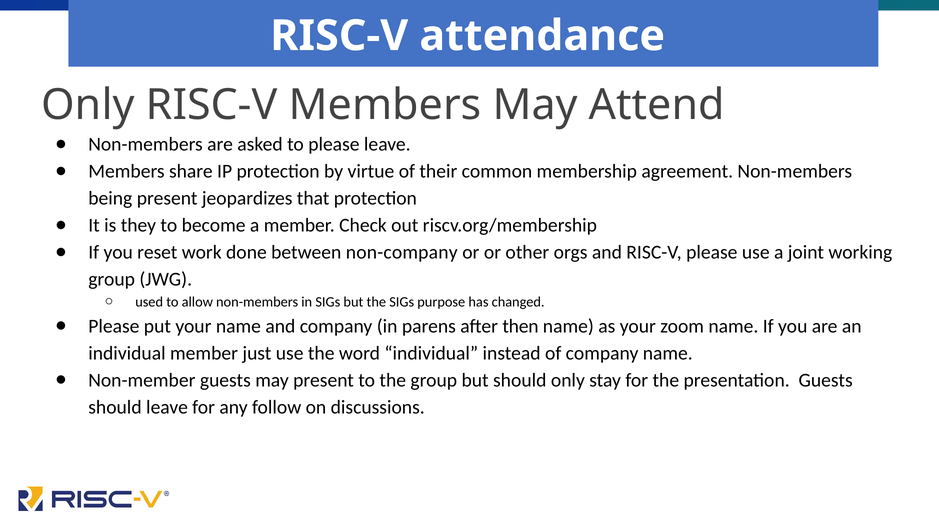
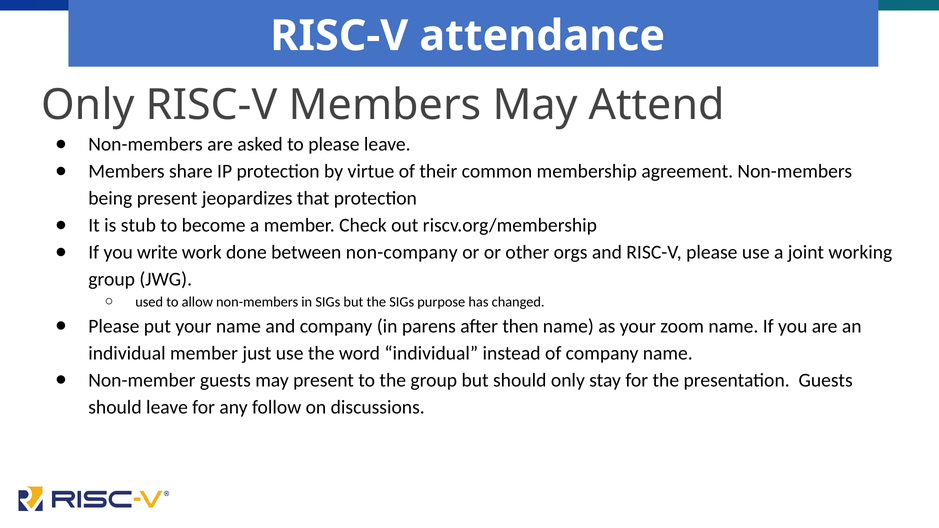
they: they -> stub (138, 225)
reset: reset -> write (157, 252)
